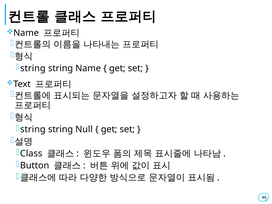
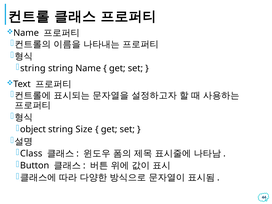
string: string -> object (33, 129)
Null: Null -> Size (84, 129)
